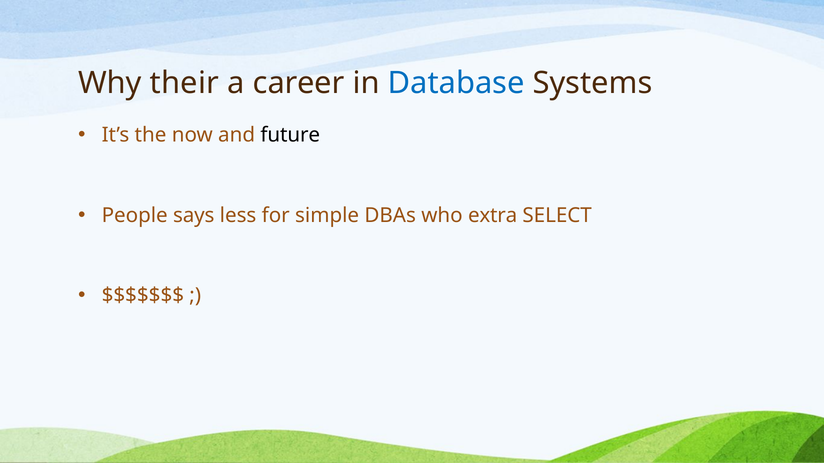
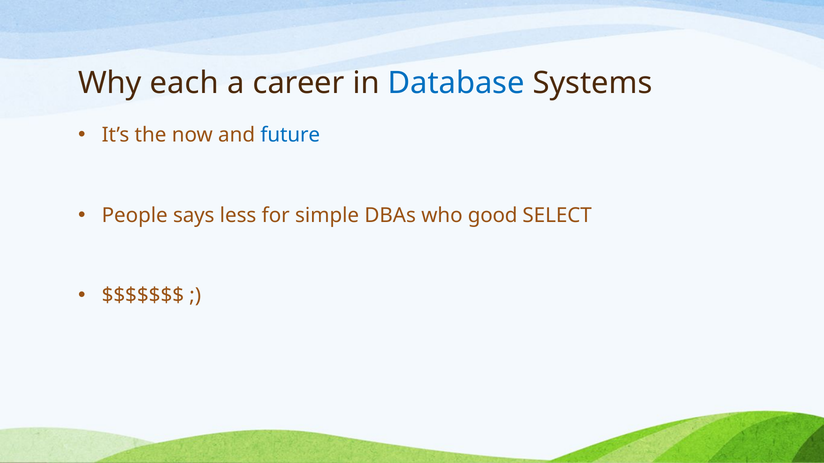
their: their -> each (184, 83)
future colour: black -> blue (290, 135)
extra: extra -> good (493, 216)
